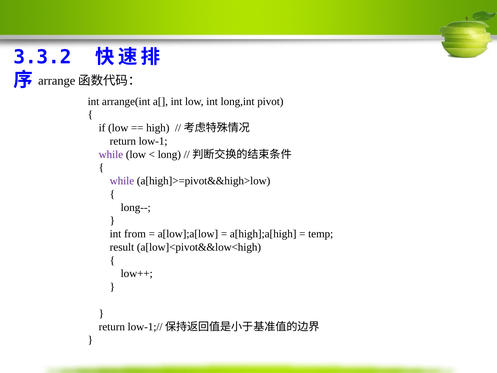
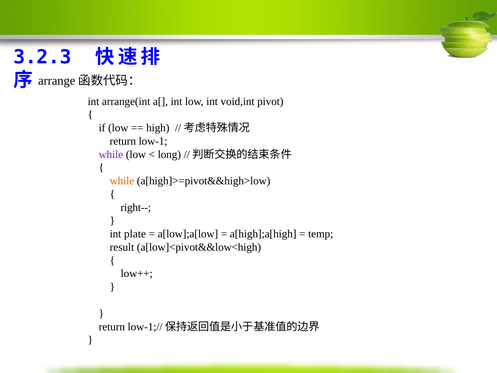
3.3.2: 3.3.2 -> 3.2.3 (42, 57)
long,int: long,int -> void,int (238, 101)
while colour: purple -> orange (122, 181)
long--: long-- -> right-- (136, 207)
from: from -> plate (135, 234)
